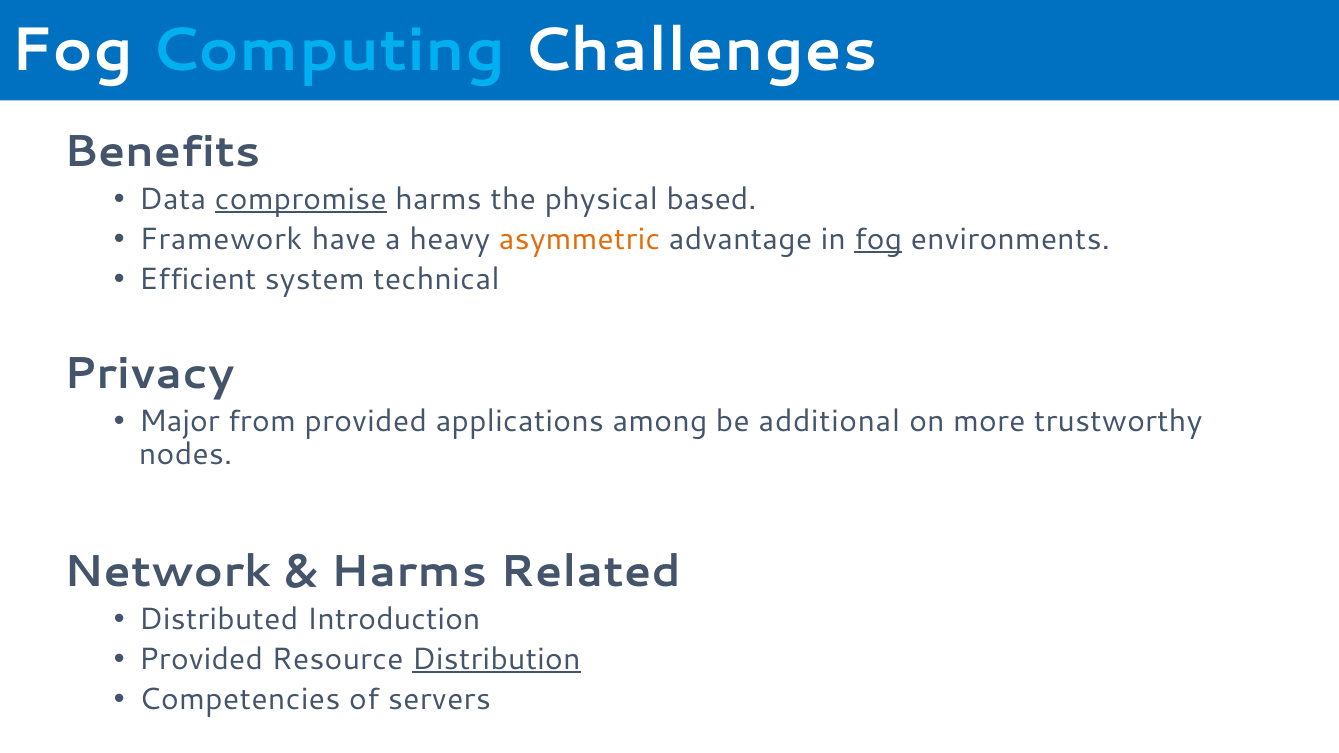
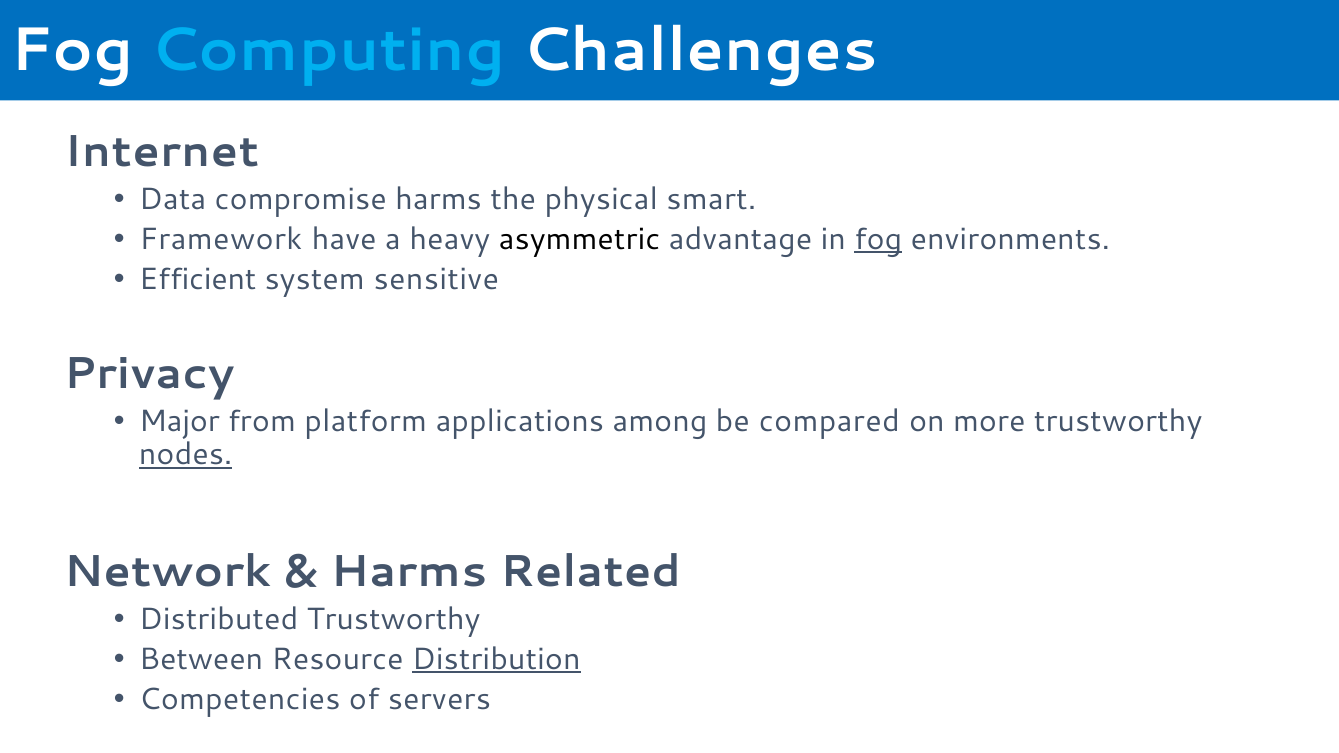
Benefits: Benefits -> Internet (162, 151)
compromise underline: present -> none (301, 199)
based: based -> smart (711, 199)
asymmetric colour: orange -> black (579, 239)
technical: technical -> sensitive (436, 279)
from provided: provided -> platform (366, 422)
additional: additional -> compared (829, 422)
nodes underline: none -> present (186, 455)
Distributed Introduction: Introduction -> Trustworthy (394, 619)
Provided: Provided -> Between (201, 659)
